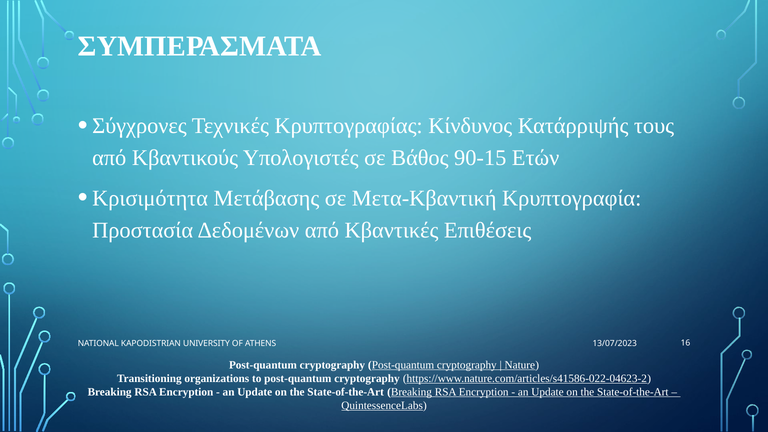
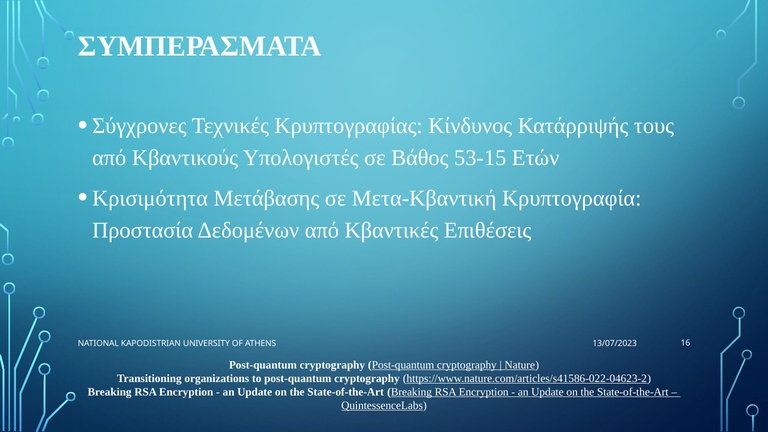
90-15: 90-15 -> 53-15 (480, 158)
